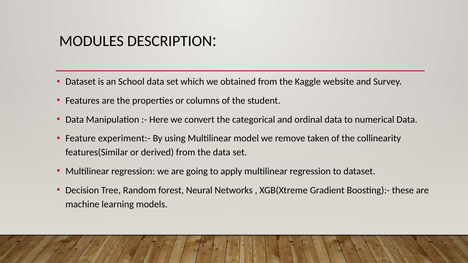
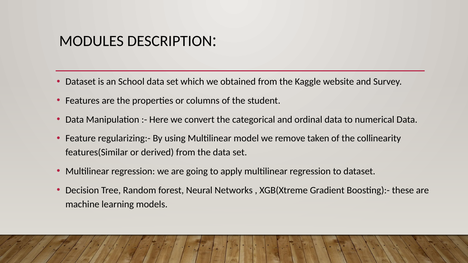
experiment:-: experiment:- -> regularizing:- (124, 139)
